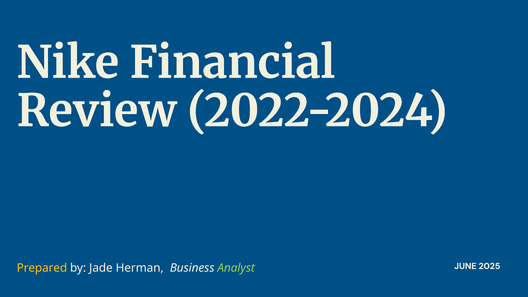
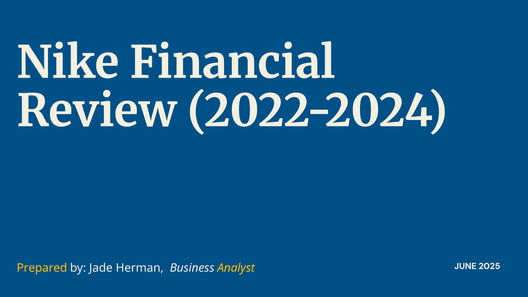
Analyst colour: light green -> yellow (236, 268)
